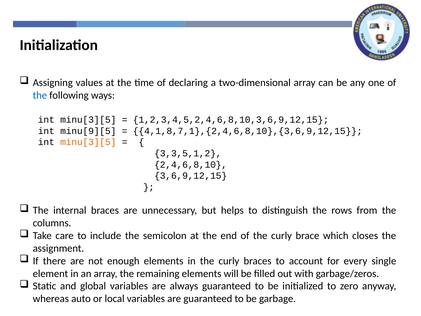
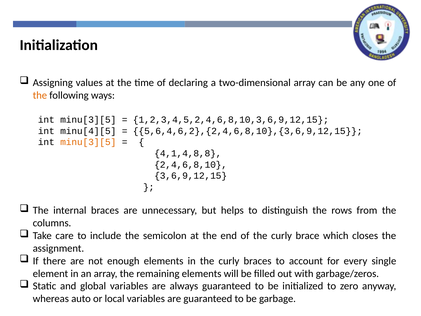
the colour: blue -> orange (40, 95)
minu[9][5: minu[9][5 -> minu[4][5 (88, 131)
4,1,8,7,1},{2,4,6,8,10},{3,6,9,12,15: 4,1,8,7,1},{2,4,6,8,10},{3,6,9,12,15 -> 5,6,4,6,2},{2,4,6,8,10},{3,6,9,12,15 (248, 131)
3,3,5,1,2: 3,3,5,1,2 -> 4,1,4,8,8 (188, 153)
